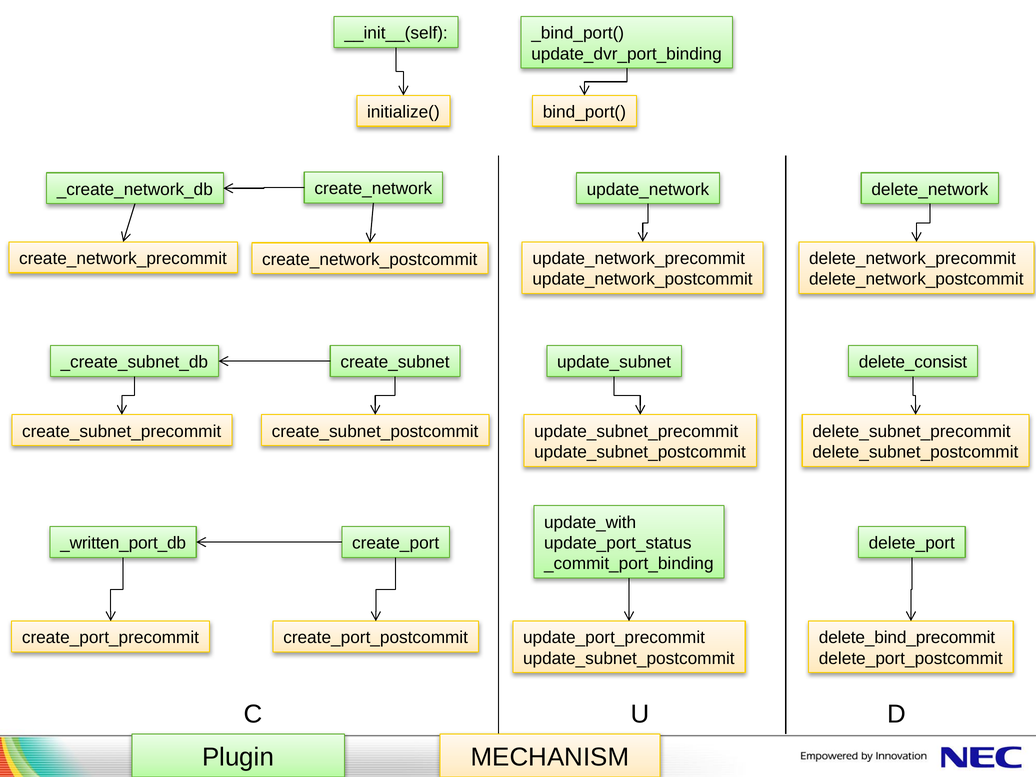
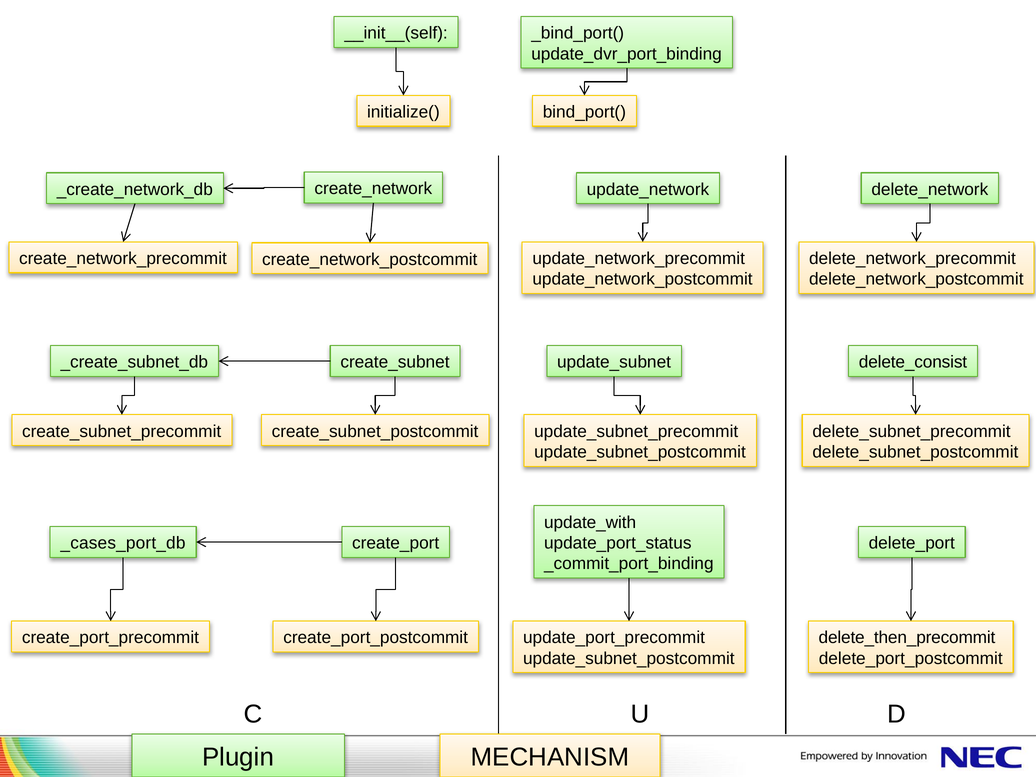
_written_port_db: _written_port_db -> _cases_port_db (123, 543)
delete_bind_precommit: delete_bind_precommit -> delete_then_precommit (907, 638)
